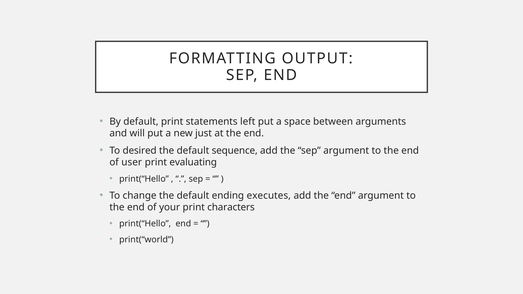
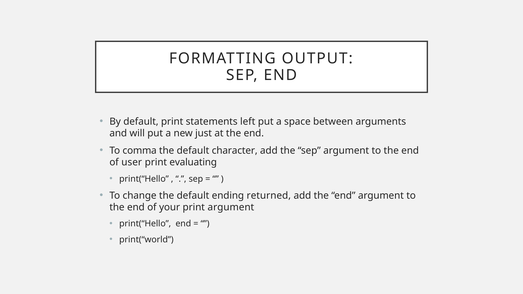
desired: desired -> comma (140, 151)
sequence: sequence -> character (235, 151)
executes: executes -> returned (269, 196)
print characters: characters -> argument (231, 207)
